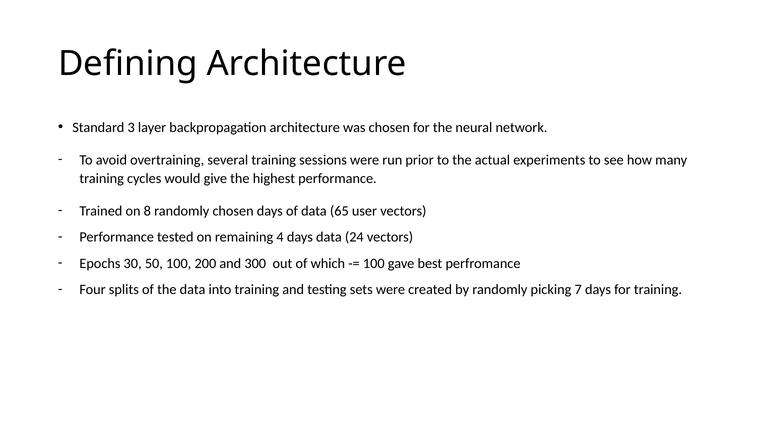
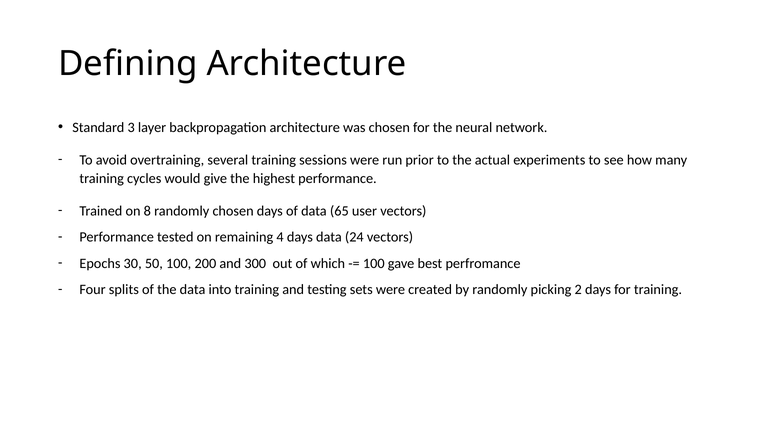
7: 7 -> 2 (578, 290)
